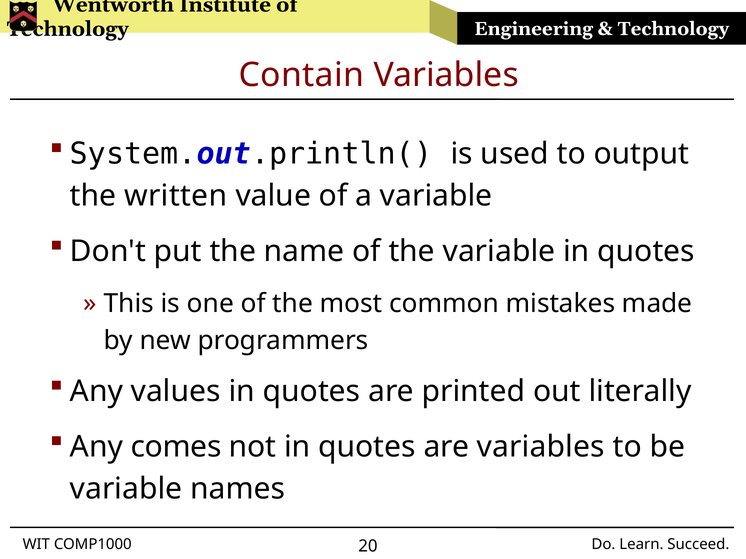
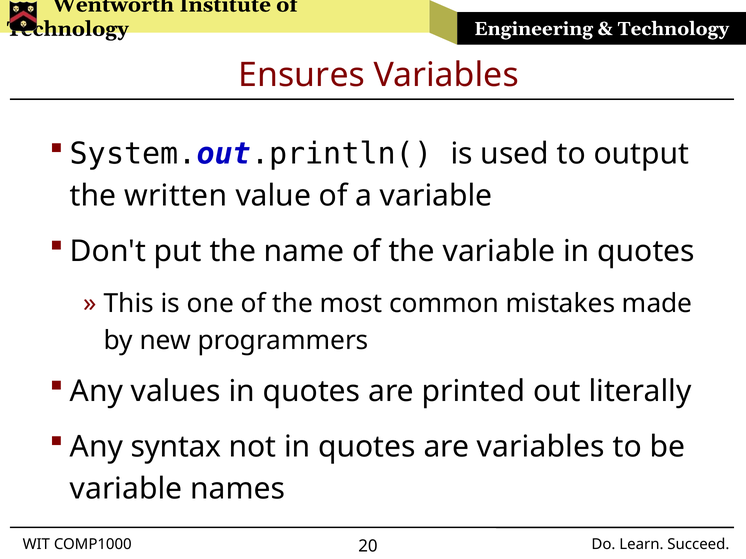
Contain: Contain -> Ensures (302, 75)
comes: comes -> syntax (176, 447)
